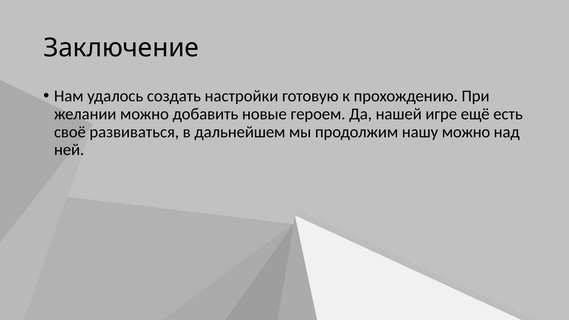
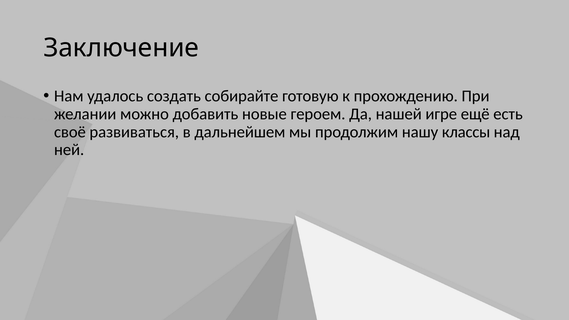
настройки: настройки -> собирайте (242, 96)
нашу можно: можно -> классы (466, 132)
